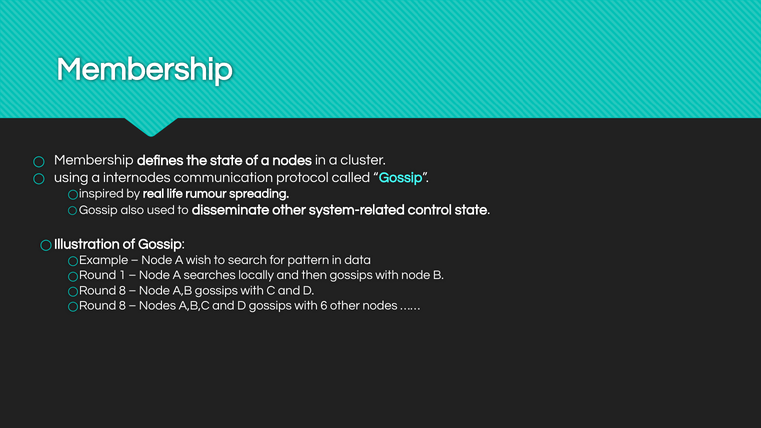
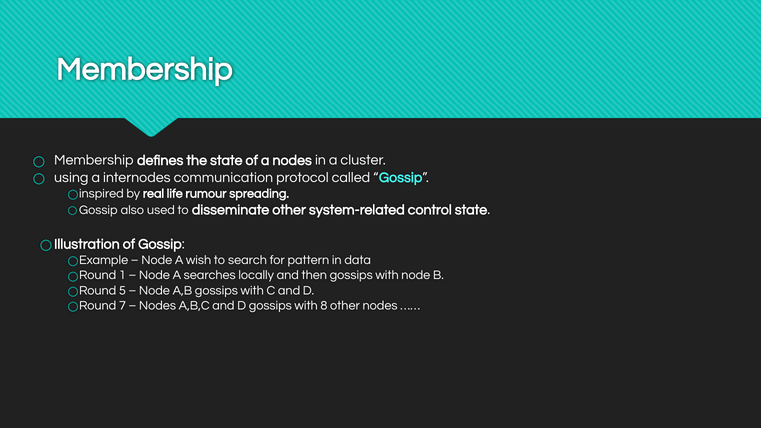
8: 8 -> 5 (122, 290)
8: 8 -> 7 (122, 306)
6: 6 -> 8 (324, 306)
